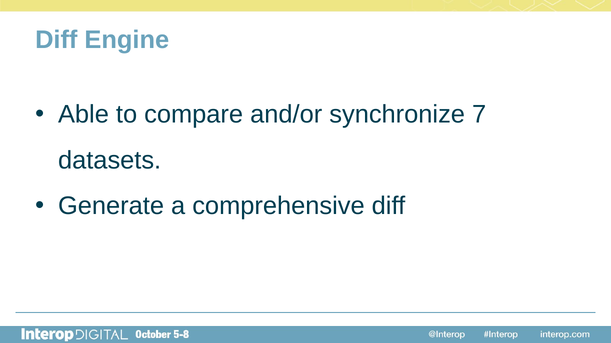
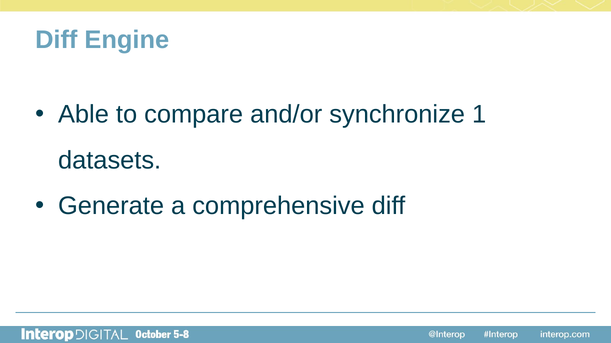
7: 7 -> 1 (479, 115)
